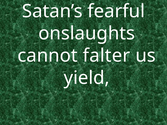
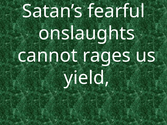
falter: falter -> rages (107, 56)
